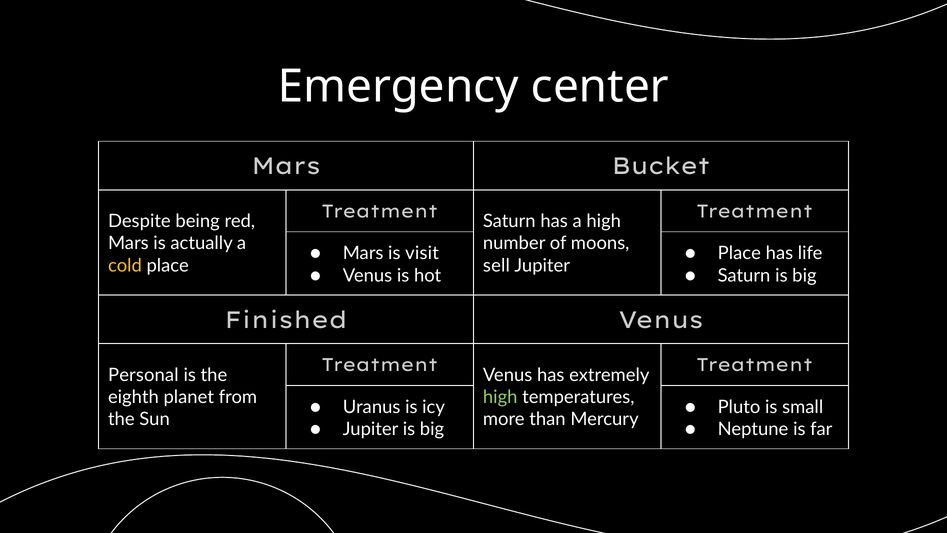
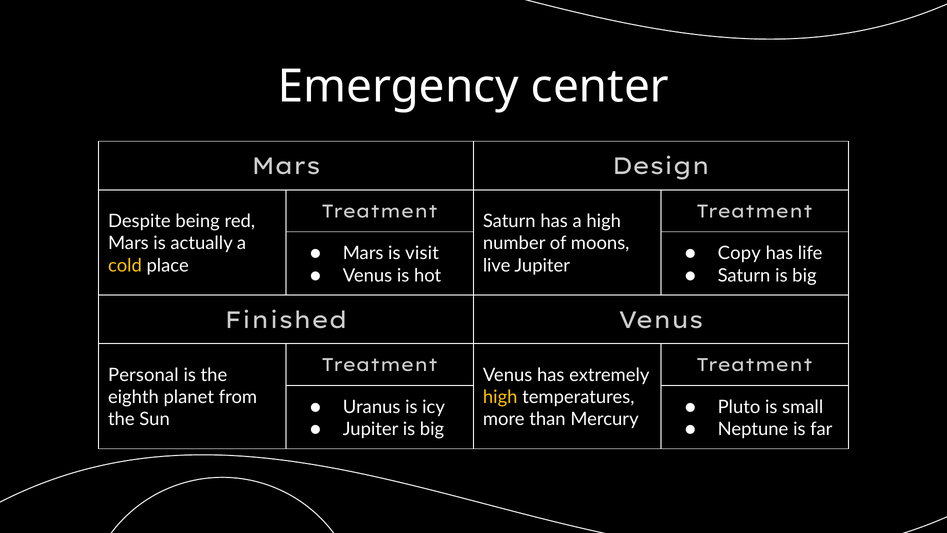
Bucket: Bucket -> Design (661, 166)
Place: Place -> Copy (739, 253)
sell: sell -> live (497, 265)
high colour: light green -> yellow (500, 397)
